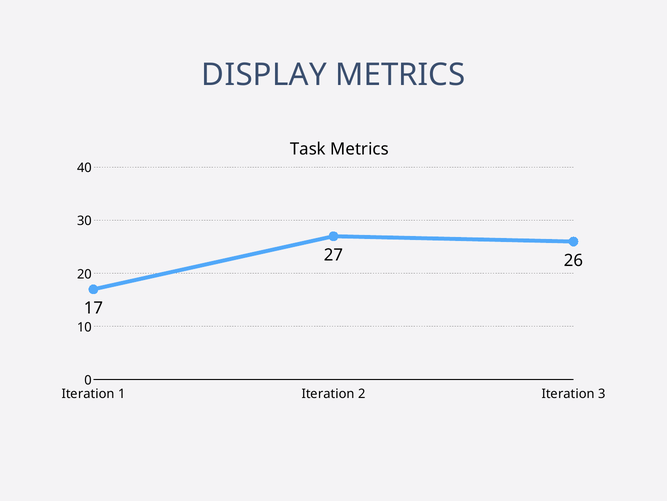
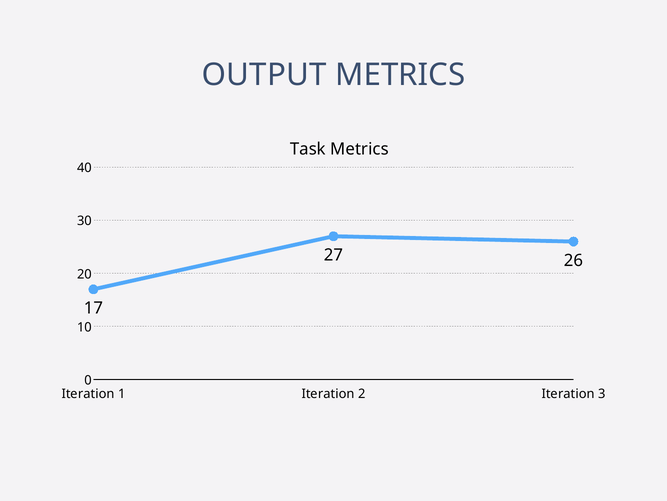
DISPLAY: DISPLAY -> OUTPUT (264, 75)
